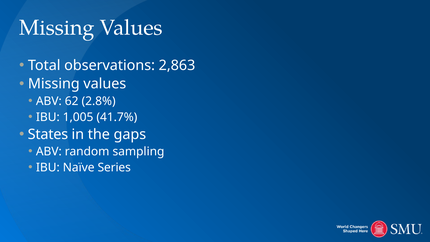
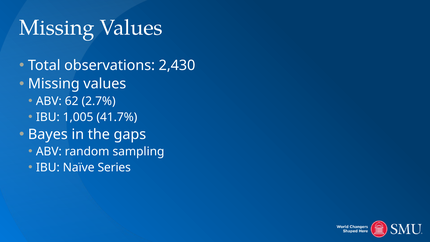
2,863: 2,863 -> 2,430 (177, 65)
2.8%: 2.8% -> 2.7% (99, 101)
States: States -> Bayes (48, 134)
